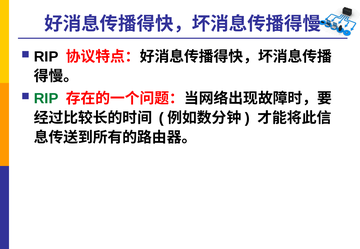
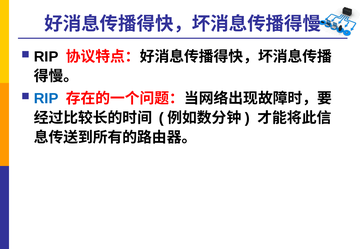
RIP colour: green -> blue (46, 99)
